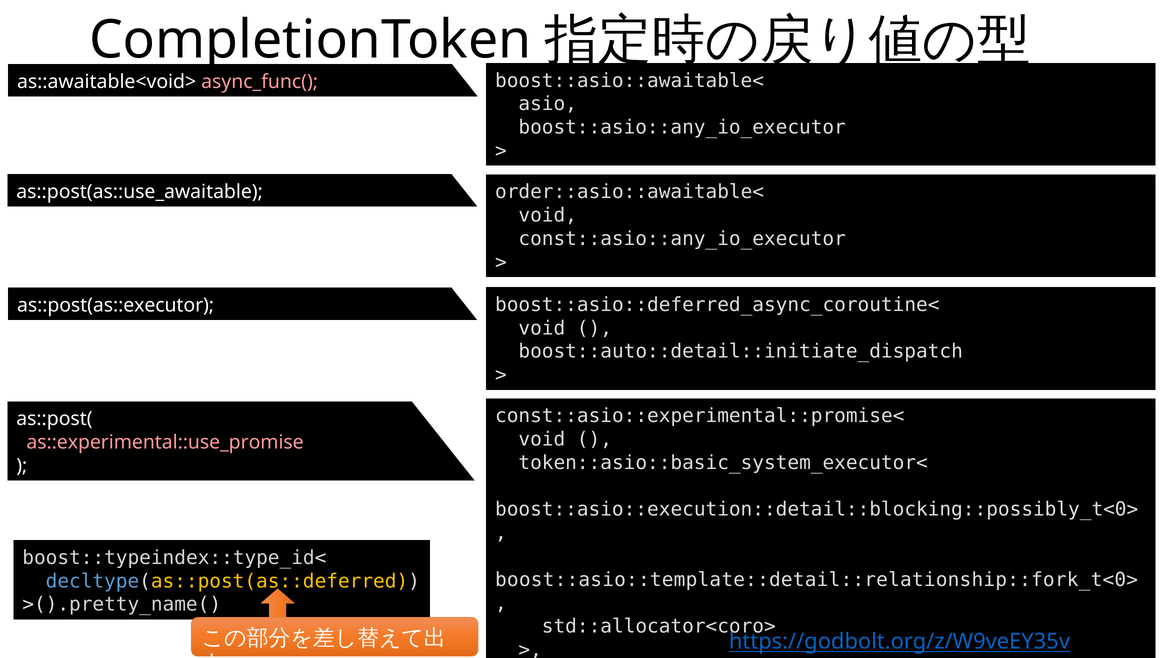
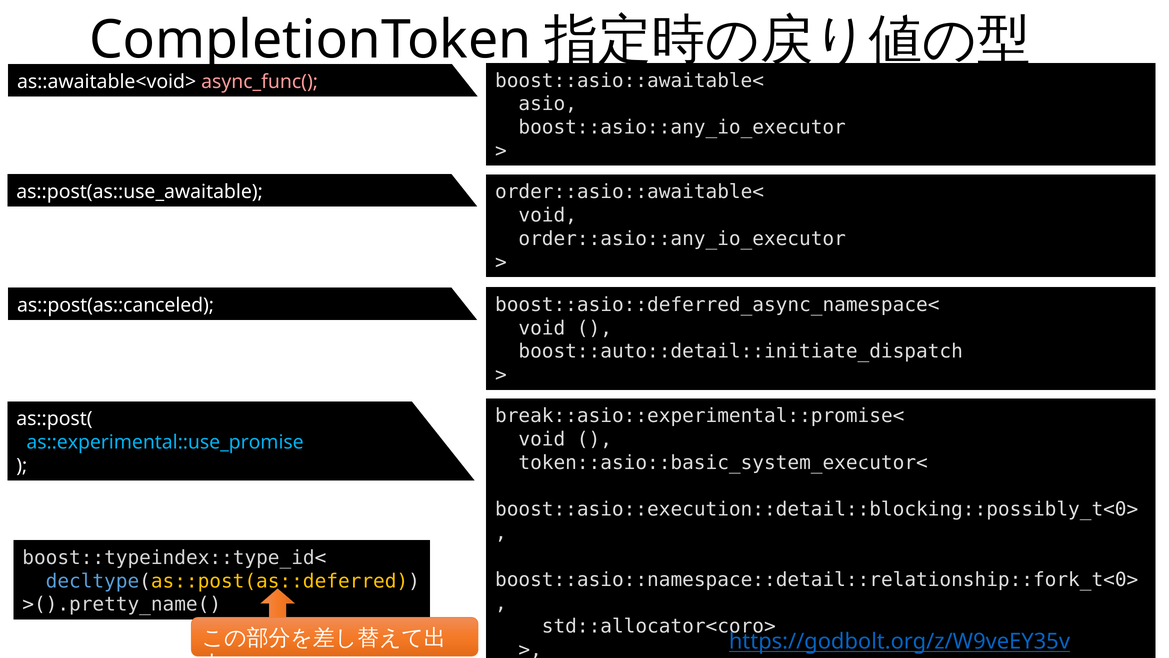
const::asio::any_io_executor: const::asio::any_io_executor -> order::asio::any_io_executor (682, 239)
boost::asio::deferred_async_coroutine<: boost::asio::deferred_async_coroutine< -> boost::asio::deferred_async_namespace< (717, 305)
as::post(as::executor: as::post(as::executor -> as::post(as::canceled (116, 305)
const::asio::experimental::promise<: const::asio::experimental::promise< -> break::asio::experimental::promise< (700, 416)
as::experimental::use_promise colour: pink -> light blue (165, 442)
boost::asio::template::detail::relationship::fork_t<0>: boost::asio::template::detail::relationship::fork_t<0> -> boost::asio::namespace::detail::relationship::fork_t<0> (817, 579)
